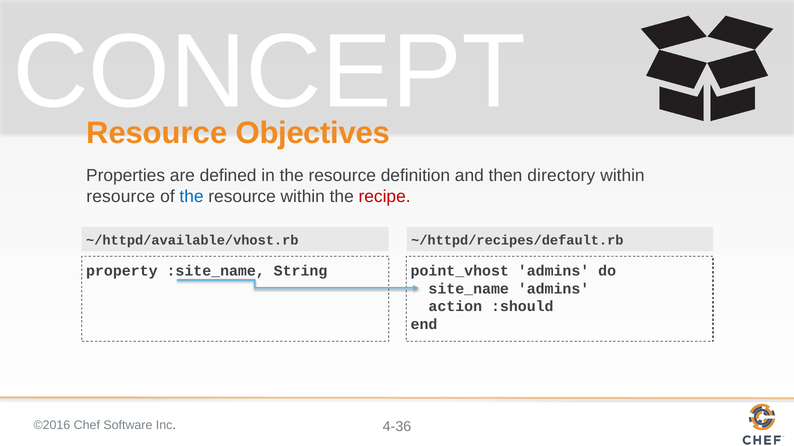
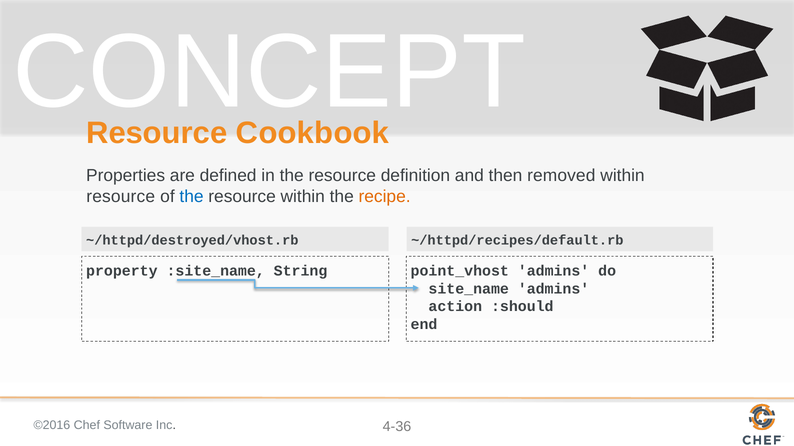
Objectives: Objectives -> Cookbook (313, 133)
directory: directory -> removed (561, 176)
recipe colour: red -> orange (385, 197)
~/httpd/available/vhost.rb: ~/httpd/available/vhost.rb -> ~/httpd/destroyed/vhost.rb (192, 241)
